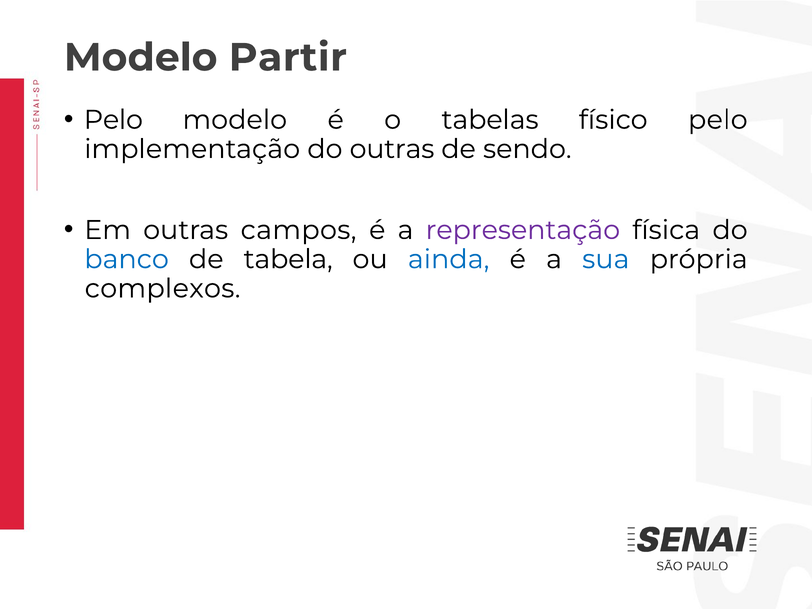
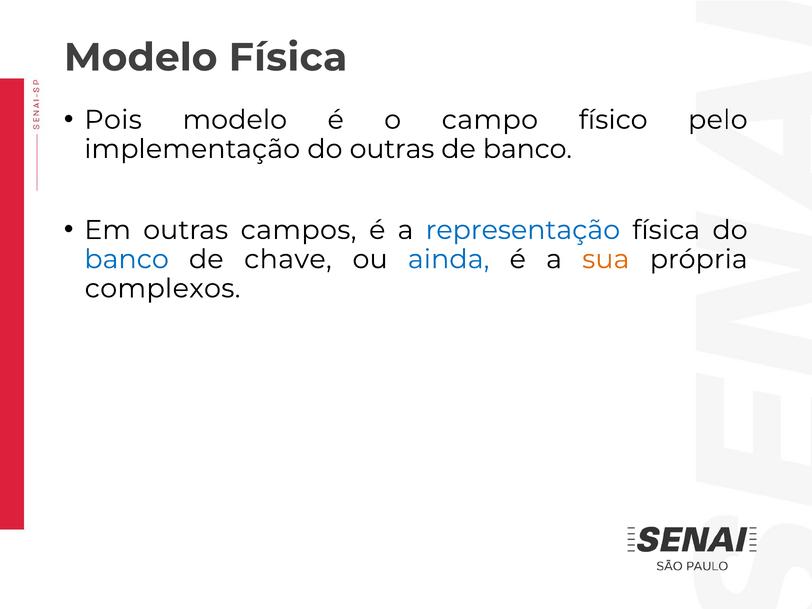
Modelo Partir: Partir -> Física (288, 58)
Pelo: Pelo -> Pois (113, 120)
tabelas: tabelas -> campo (490, 120)
de sendo: sendo -> banco (527, 149)
representação colour: purple -> blue (523, 230)
tabela: tabela -> chave (288, 259)
sua colour: blue -> orange (606, 259)
